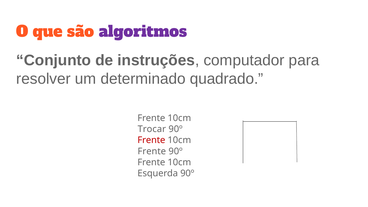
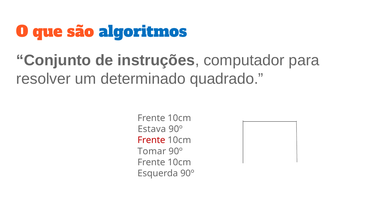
algoritmos colour: purple -> blue (143, 32)
Trocar: Trocar -> Estava (152, 129)
Frente: Frente -> Tomar (152, 151)
